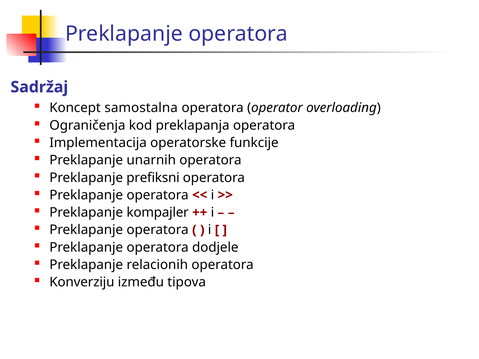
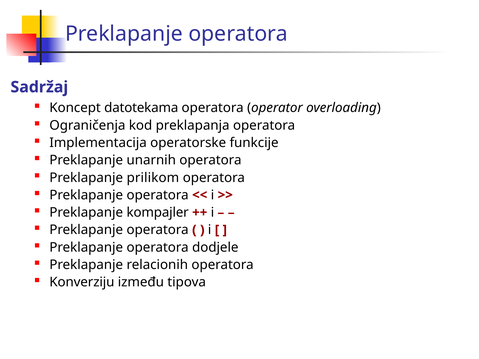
samostalna: samostalna -> datotekama (141, 108)
prefiksni: prefiksni -> prilikom (153, 178)
